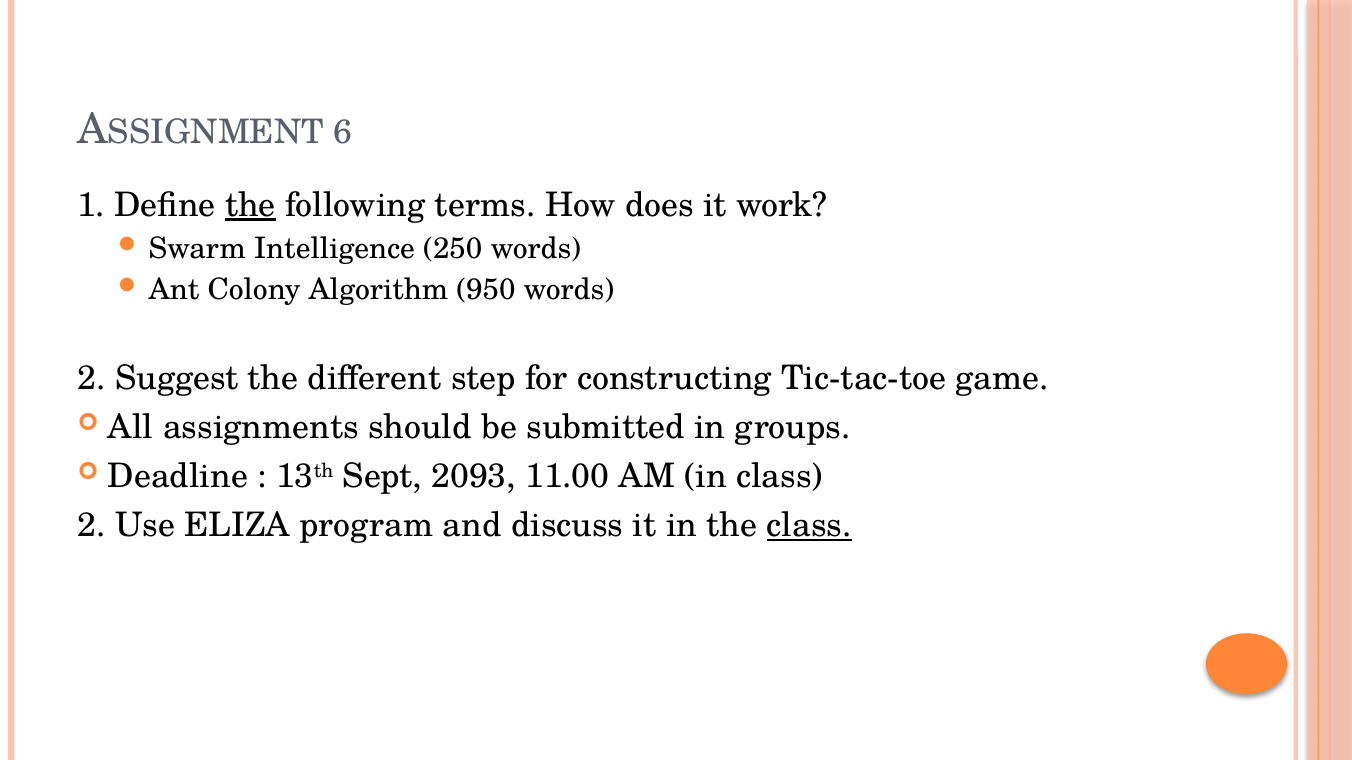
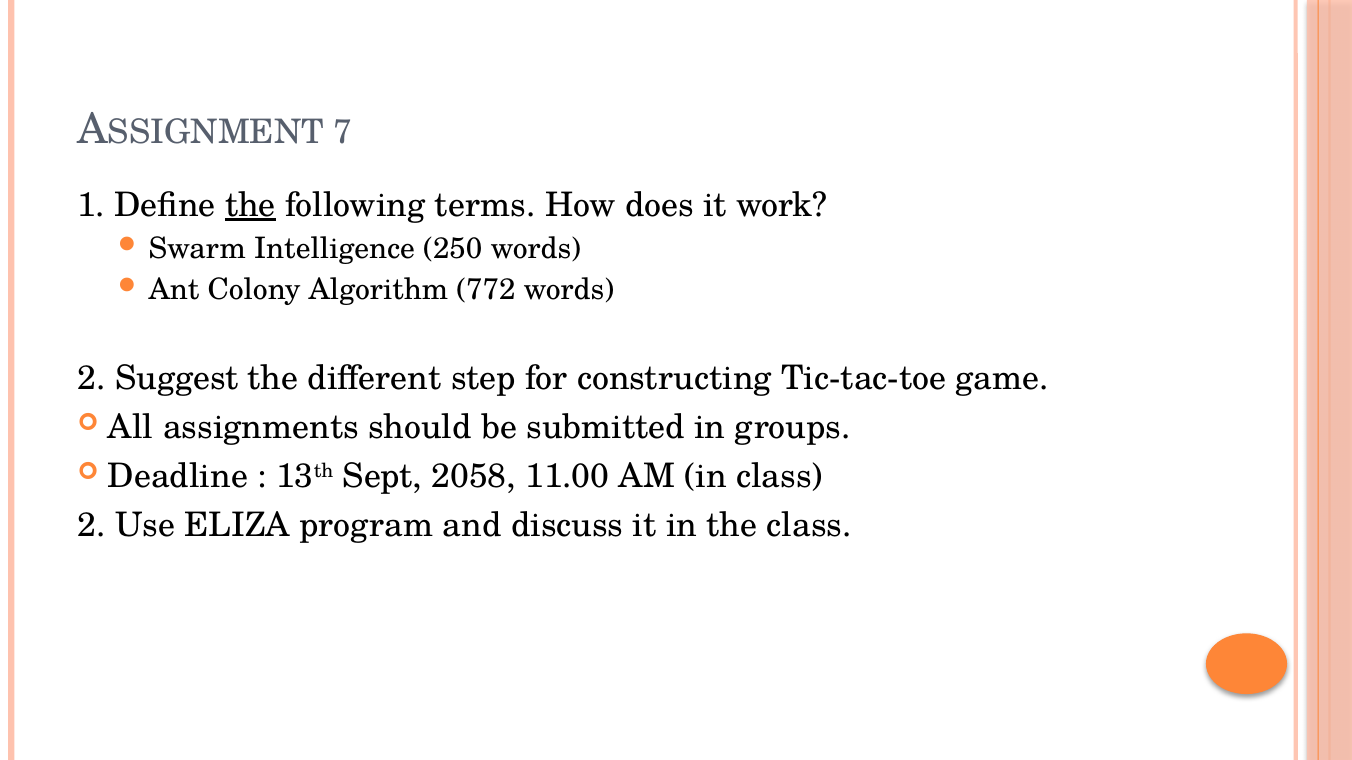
6: 6 -> 7 (343, 133)
950: 950 -> 772 (486, 290)
2093: 2093 -> 2058 (474, 476)
class underline: present -> none (809, 525)
